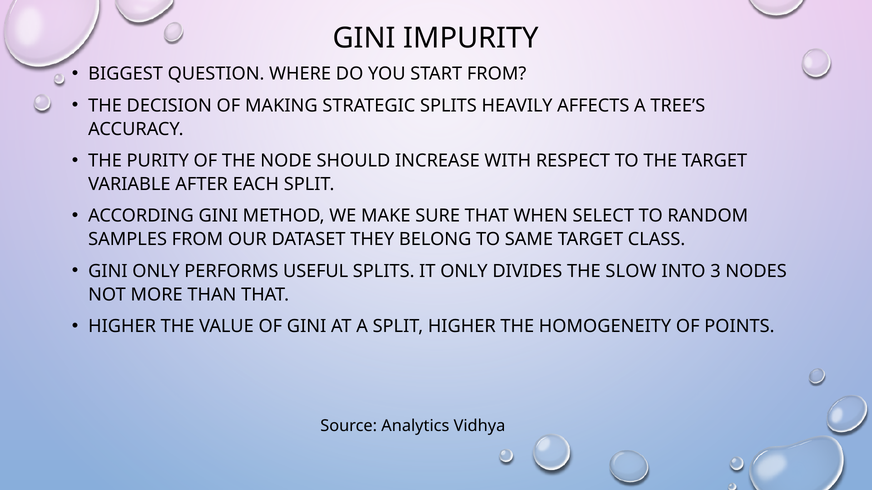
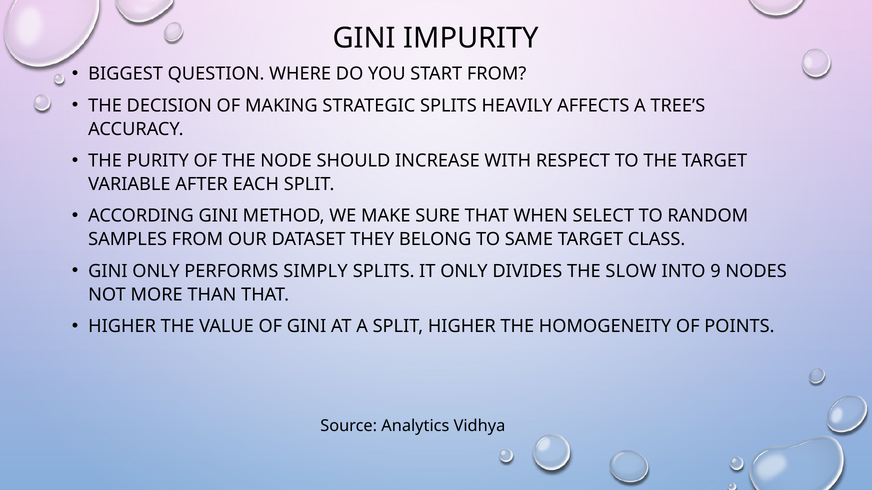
USEFUL: USEFUL -> SIMPLY (315, 271)
3: 3 -> 9 (715, 271)
